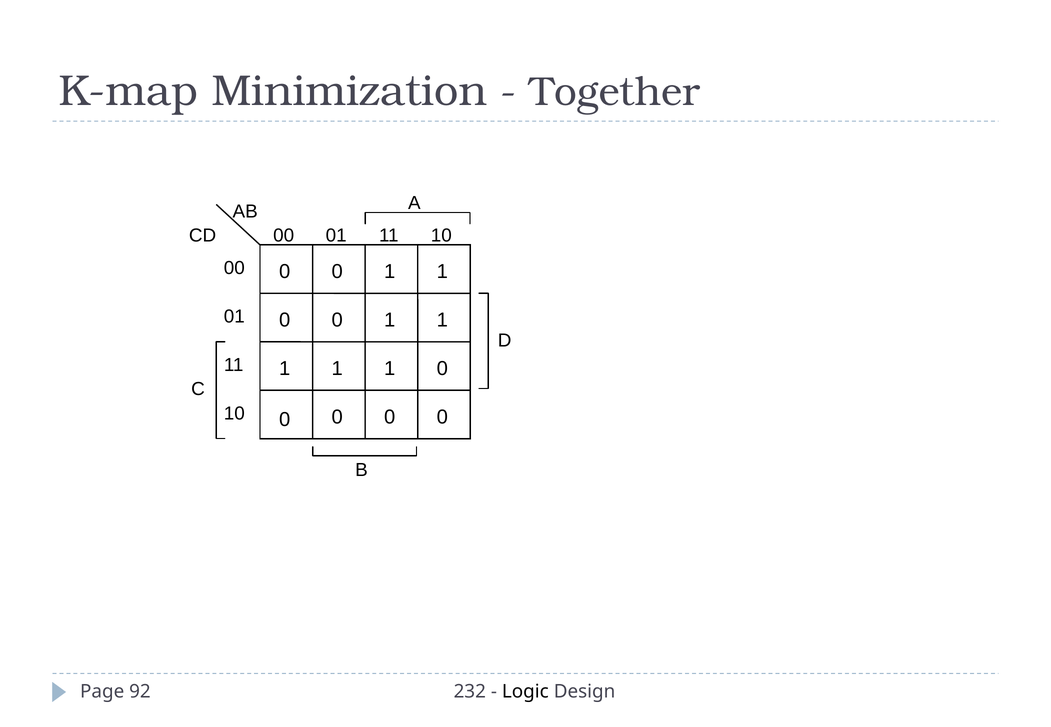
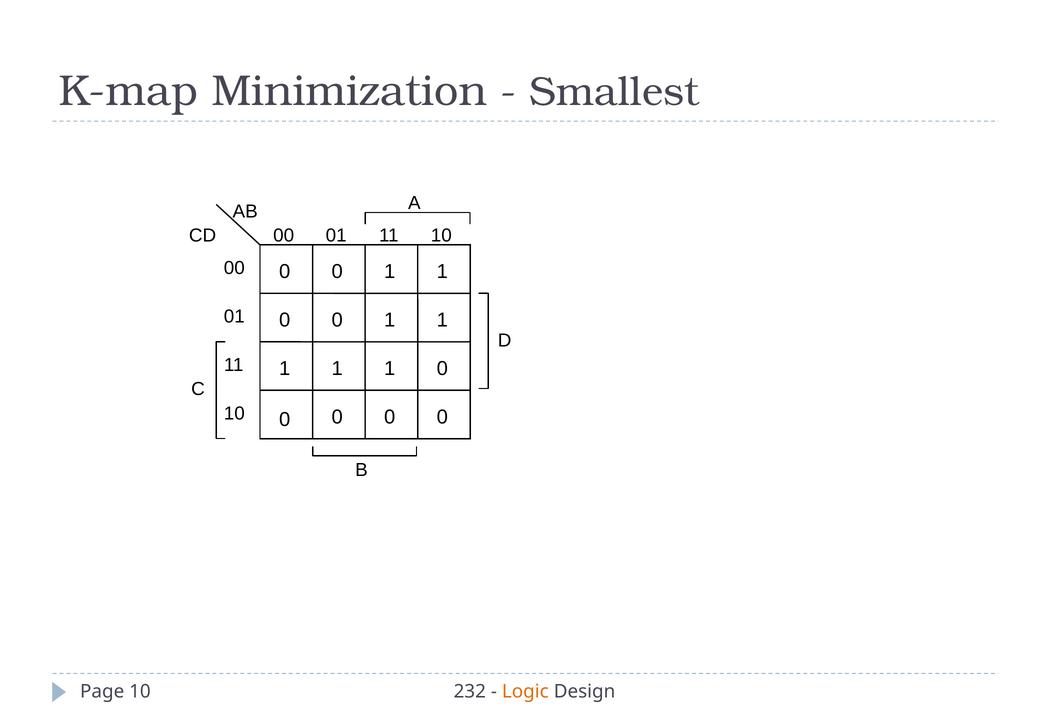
Together: Together -> Smallest (615, 92)
Page 92: 92 -> 10 (140, 692)
Logic colour: black -> orange (525, 692)
